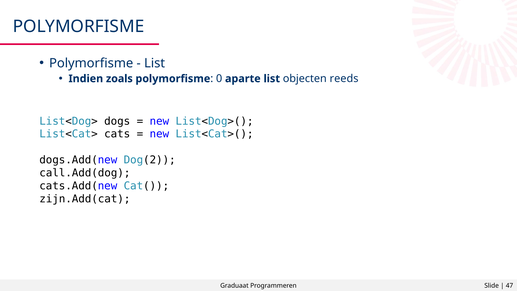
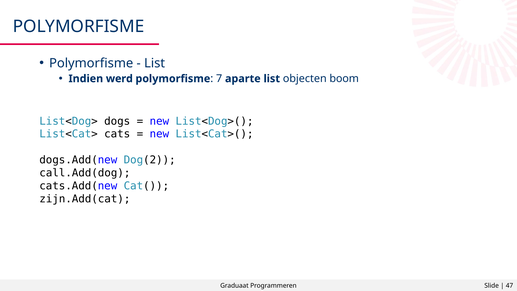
zoals: zoals -> werd (119, 79)
0: 0 -> 7 (219, 79)
reeds: reeds -> boom (344, 79)
